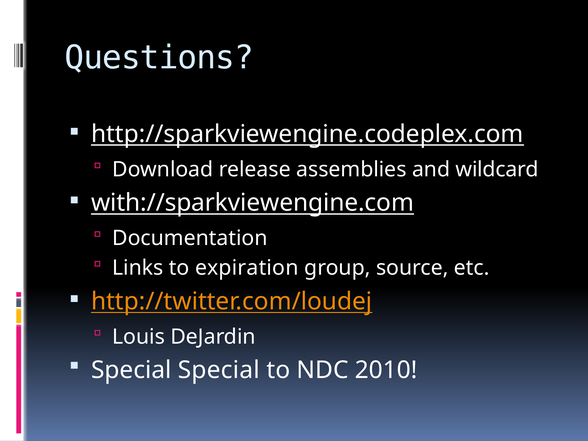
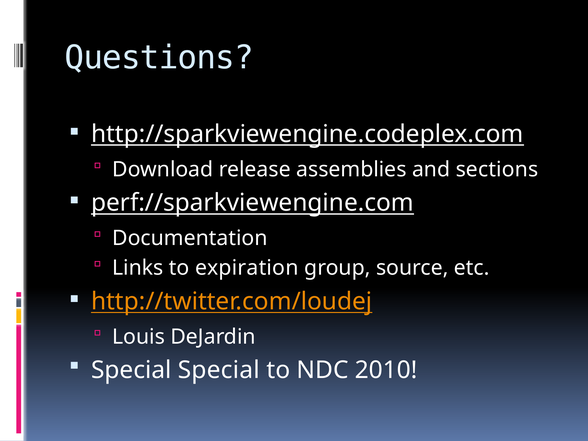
wildcard: wildcard -> sections (497, 169)
with://sparkviewengine.com: with://sparkviewengine.com -> perf://sparkviewengine.com (252, 203)
